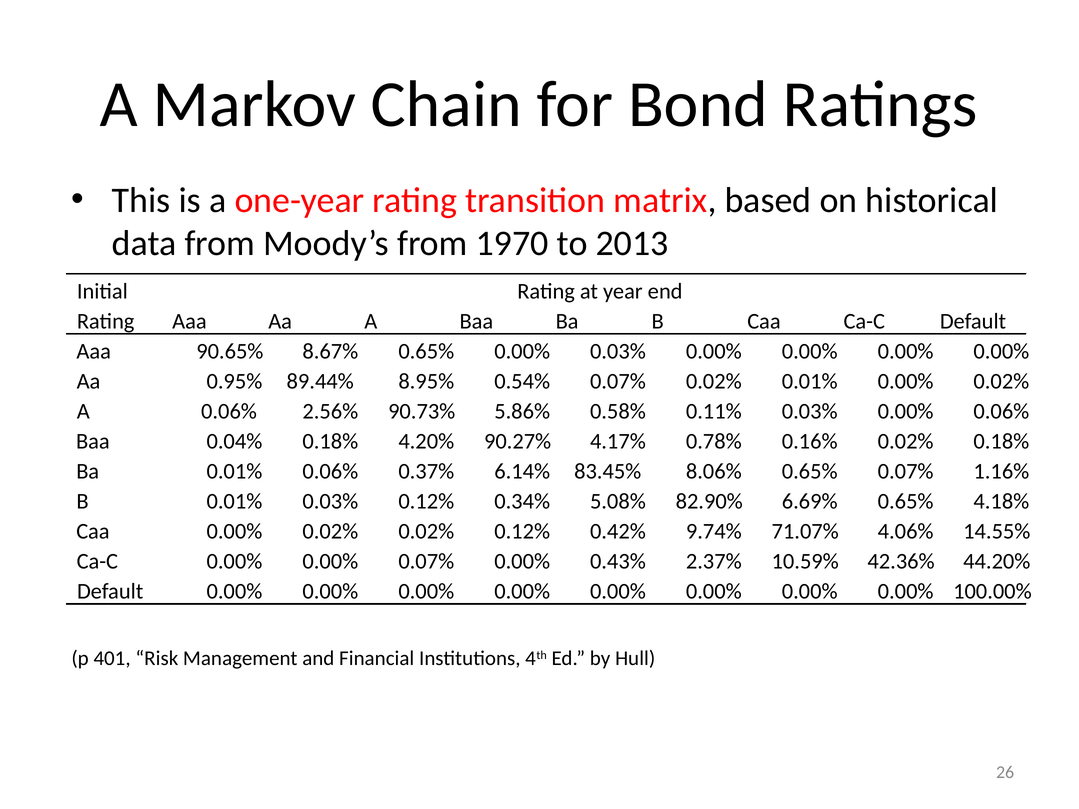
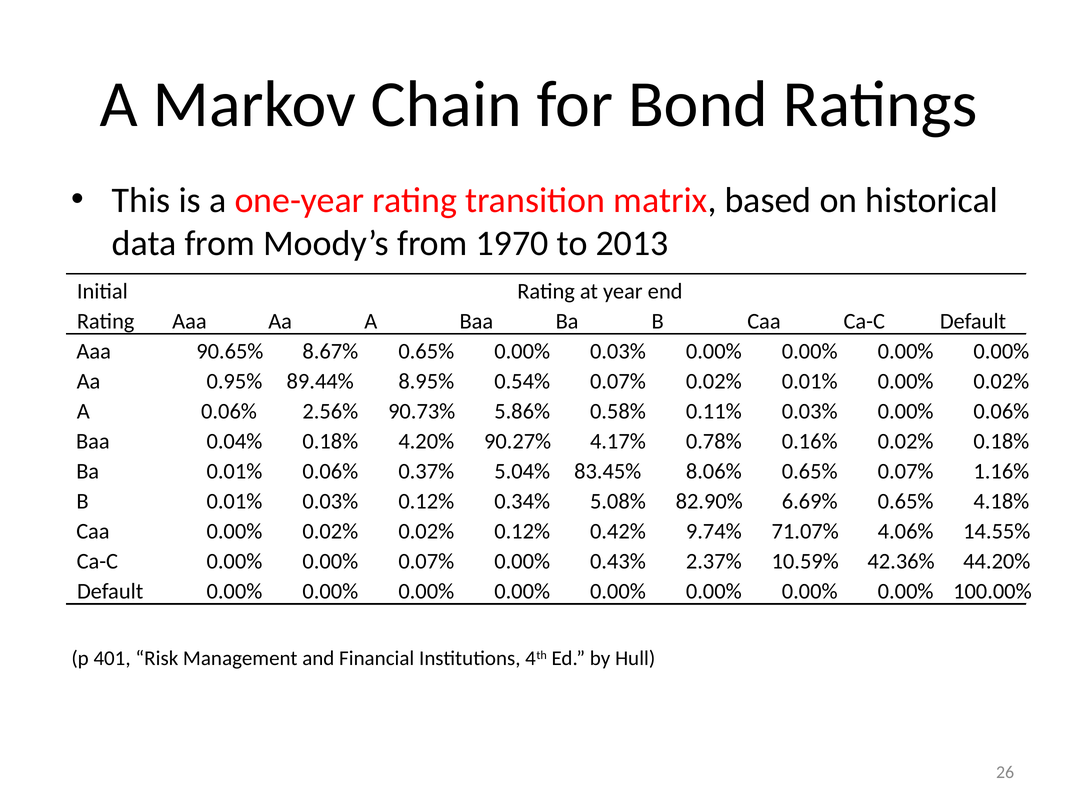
6.14%: 6.14% -> 5.04% (522, 471)
